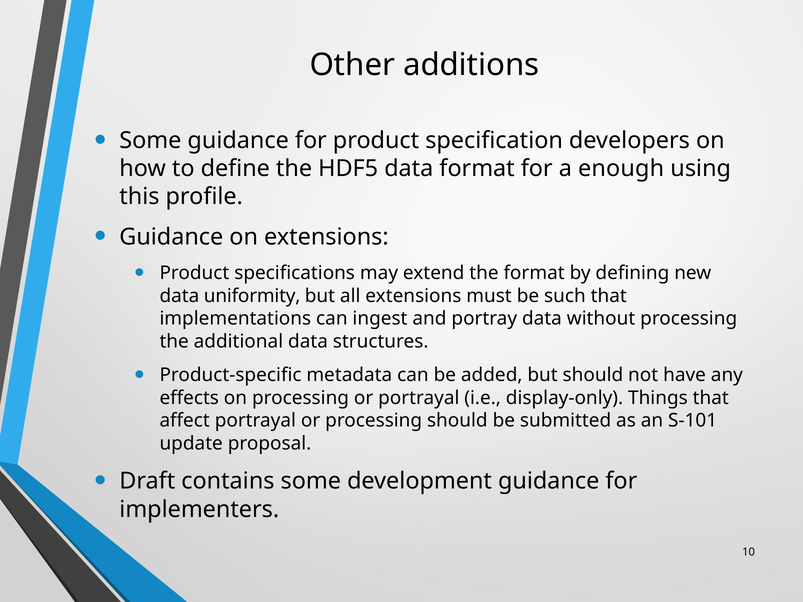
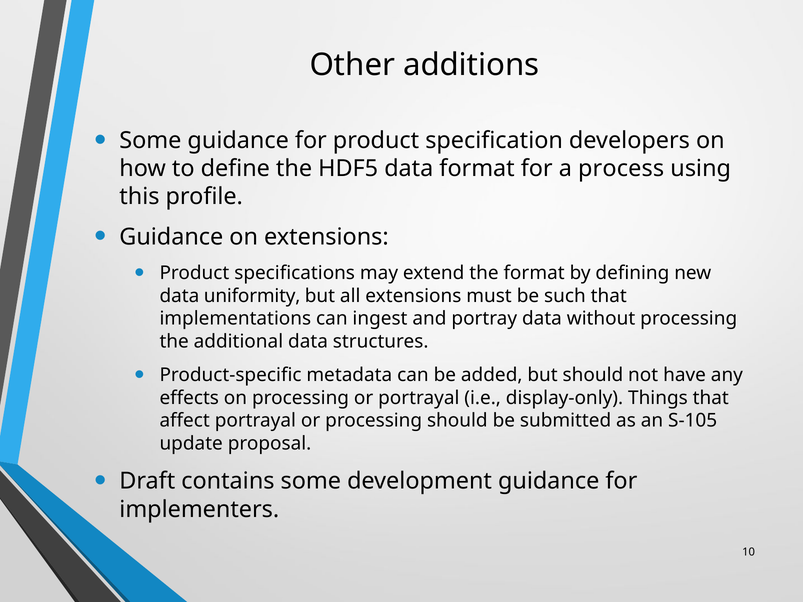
enough: enough -> process (621, 169)
S-101: S-101 -> S-105 (693, 421)
